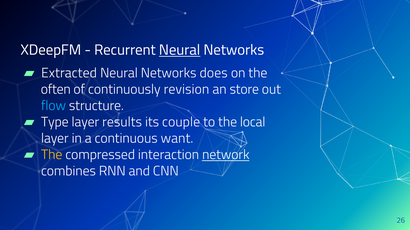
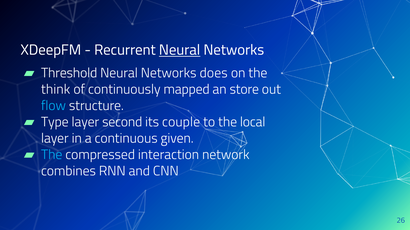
Extracted: Extracted -> Threshold (69, 73)
often: often -> think (56, 90)
revision: revision -> mapped (187, 90)
results: results -> second (122, 122)
want: want -> given (177, 139)
The colour: yellow -> light blue (52, 155)
network underline: present -> none (226, 155)
